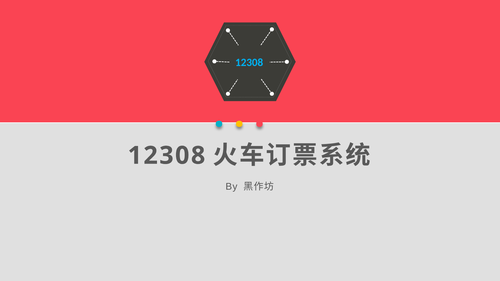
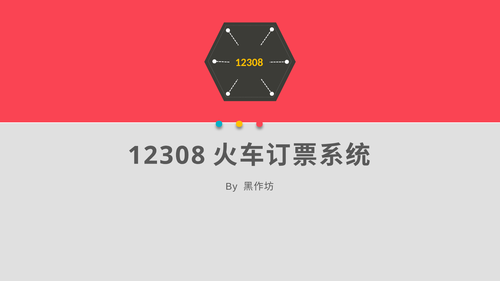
12308 colour: light blue -> yellow (249, 63)
